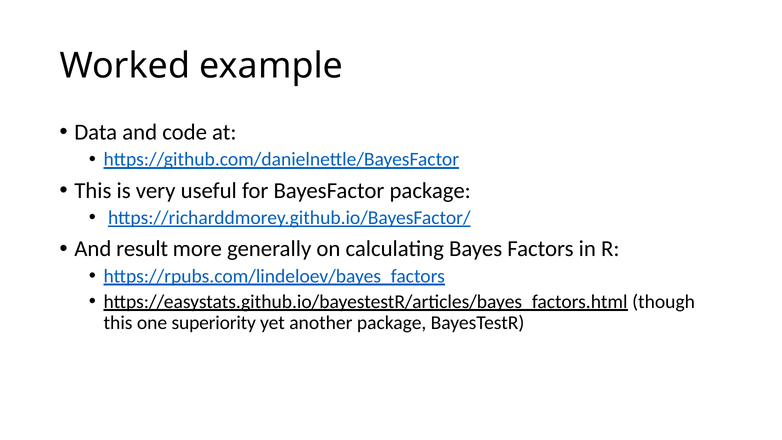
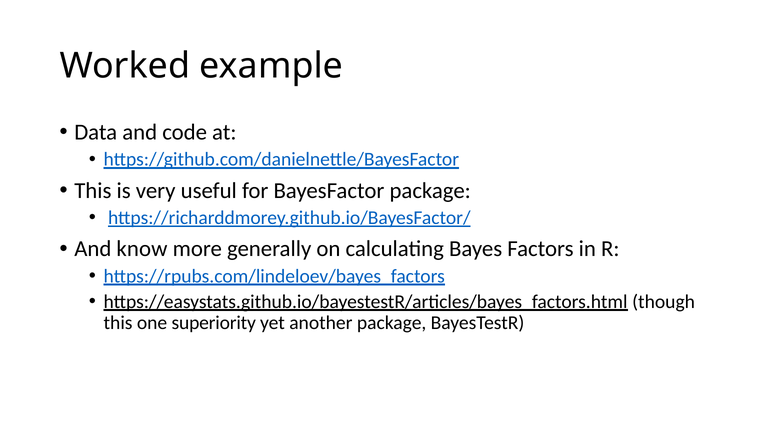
result: result -> know (142, 249)
